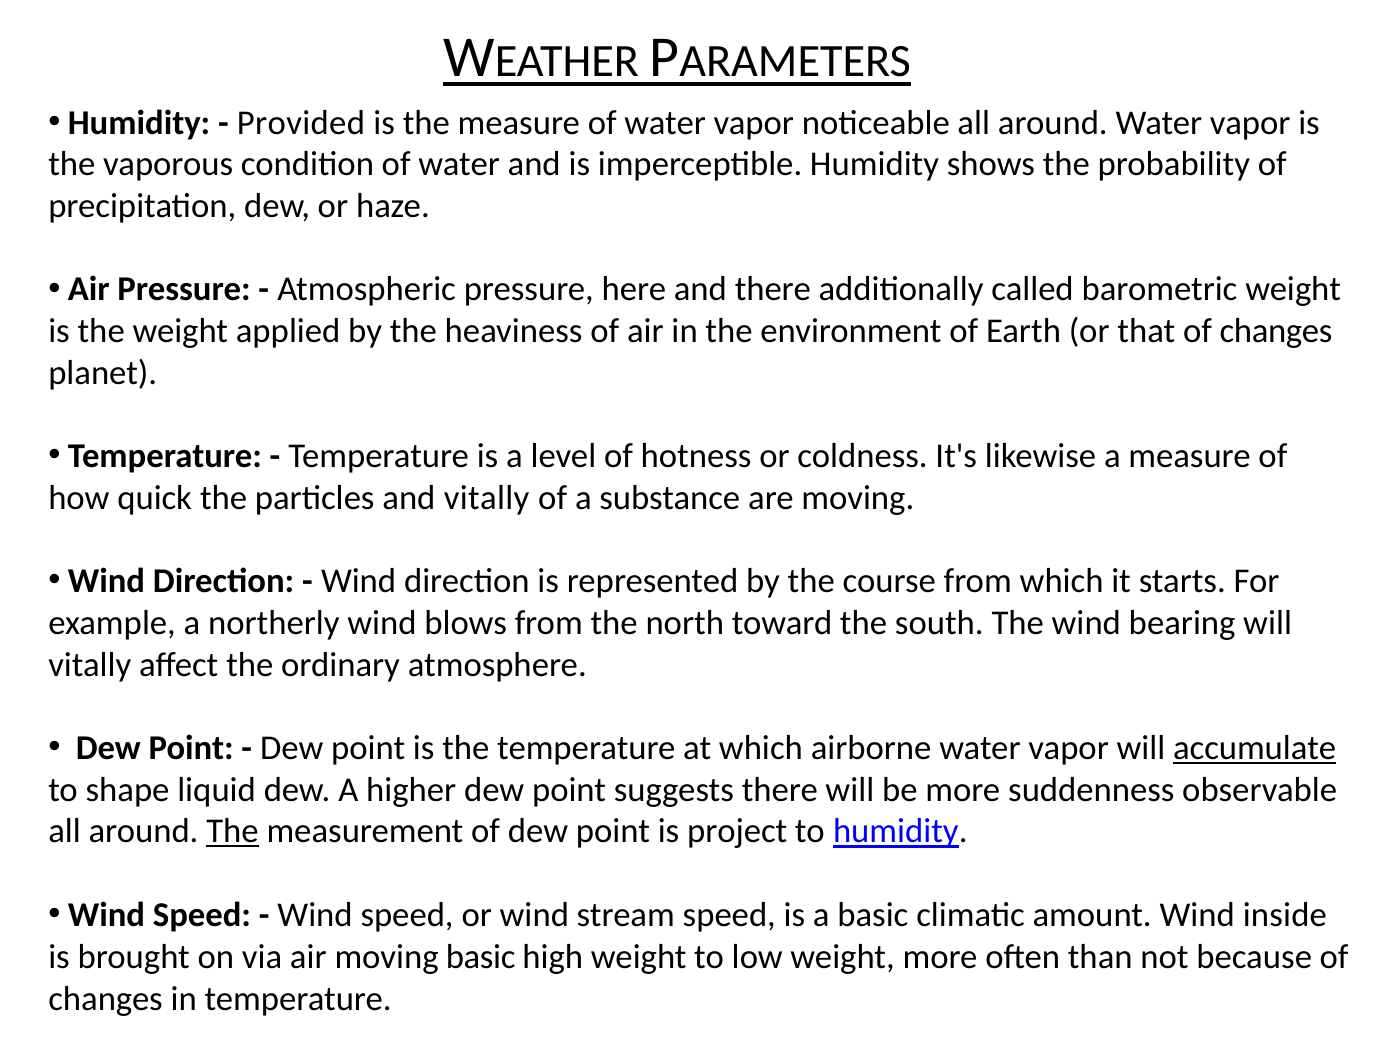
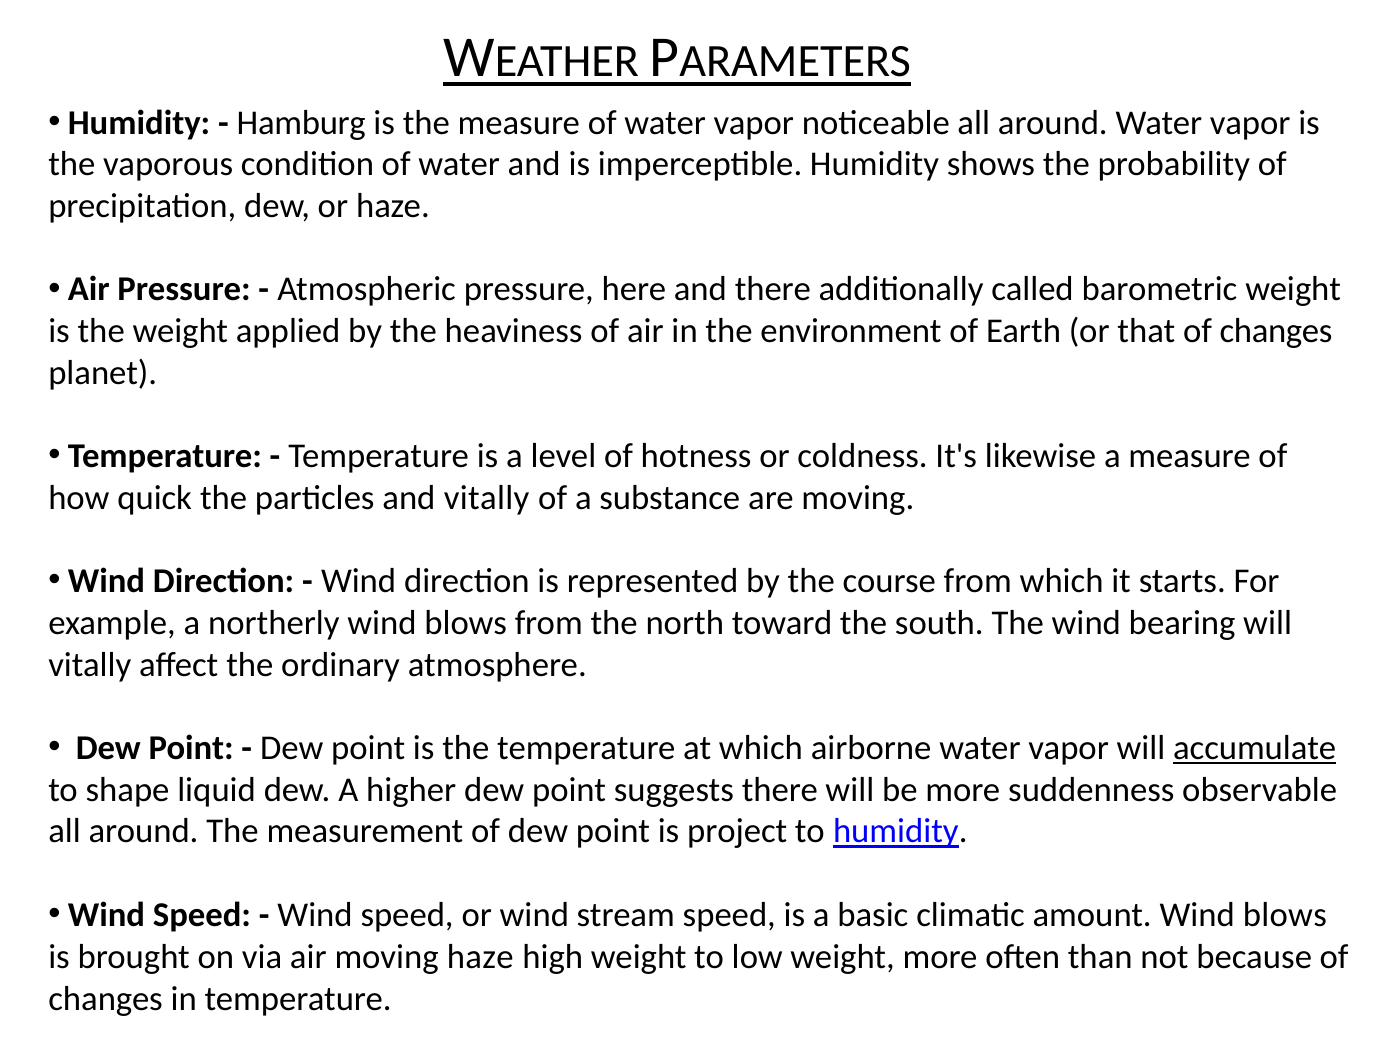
Provided: Provided -> Hamburg (301, 123)
The underline: present -> none (232, 831)
amount Wind inside: inside -> blows (1285, 915)
moving basic: basic -> haze (480, 957)
